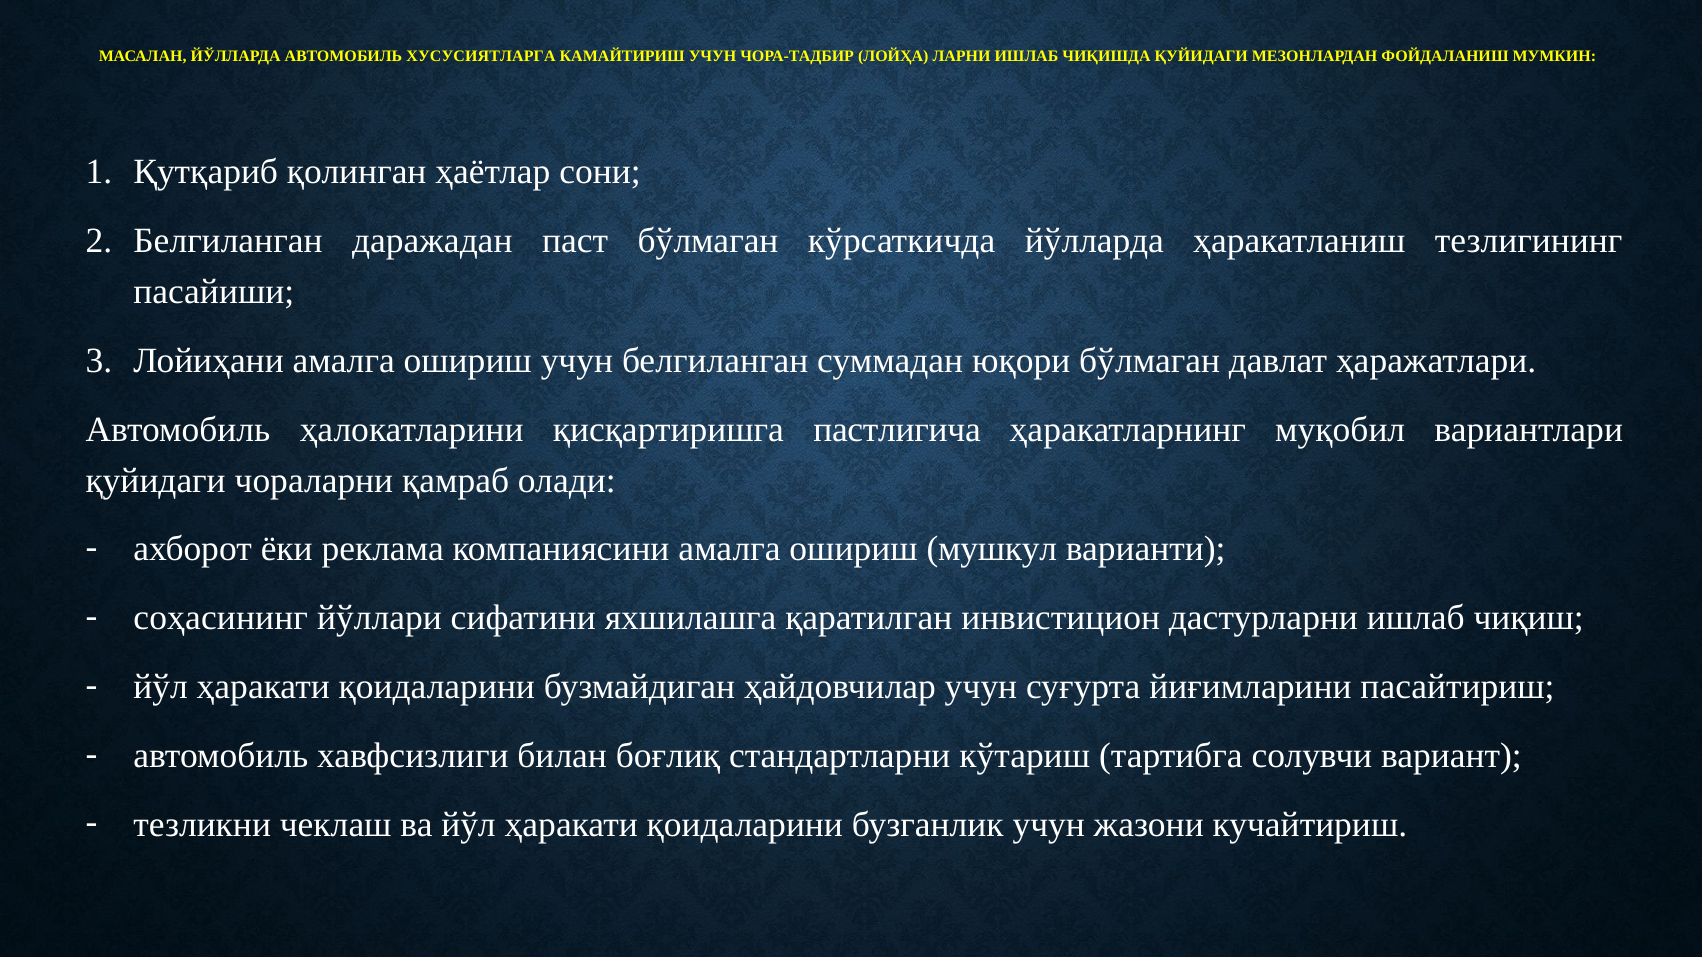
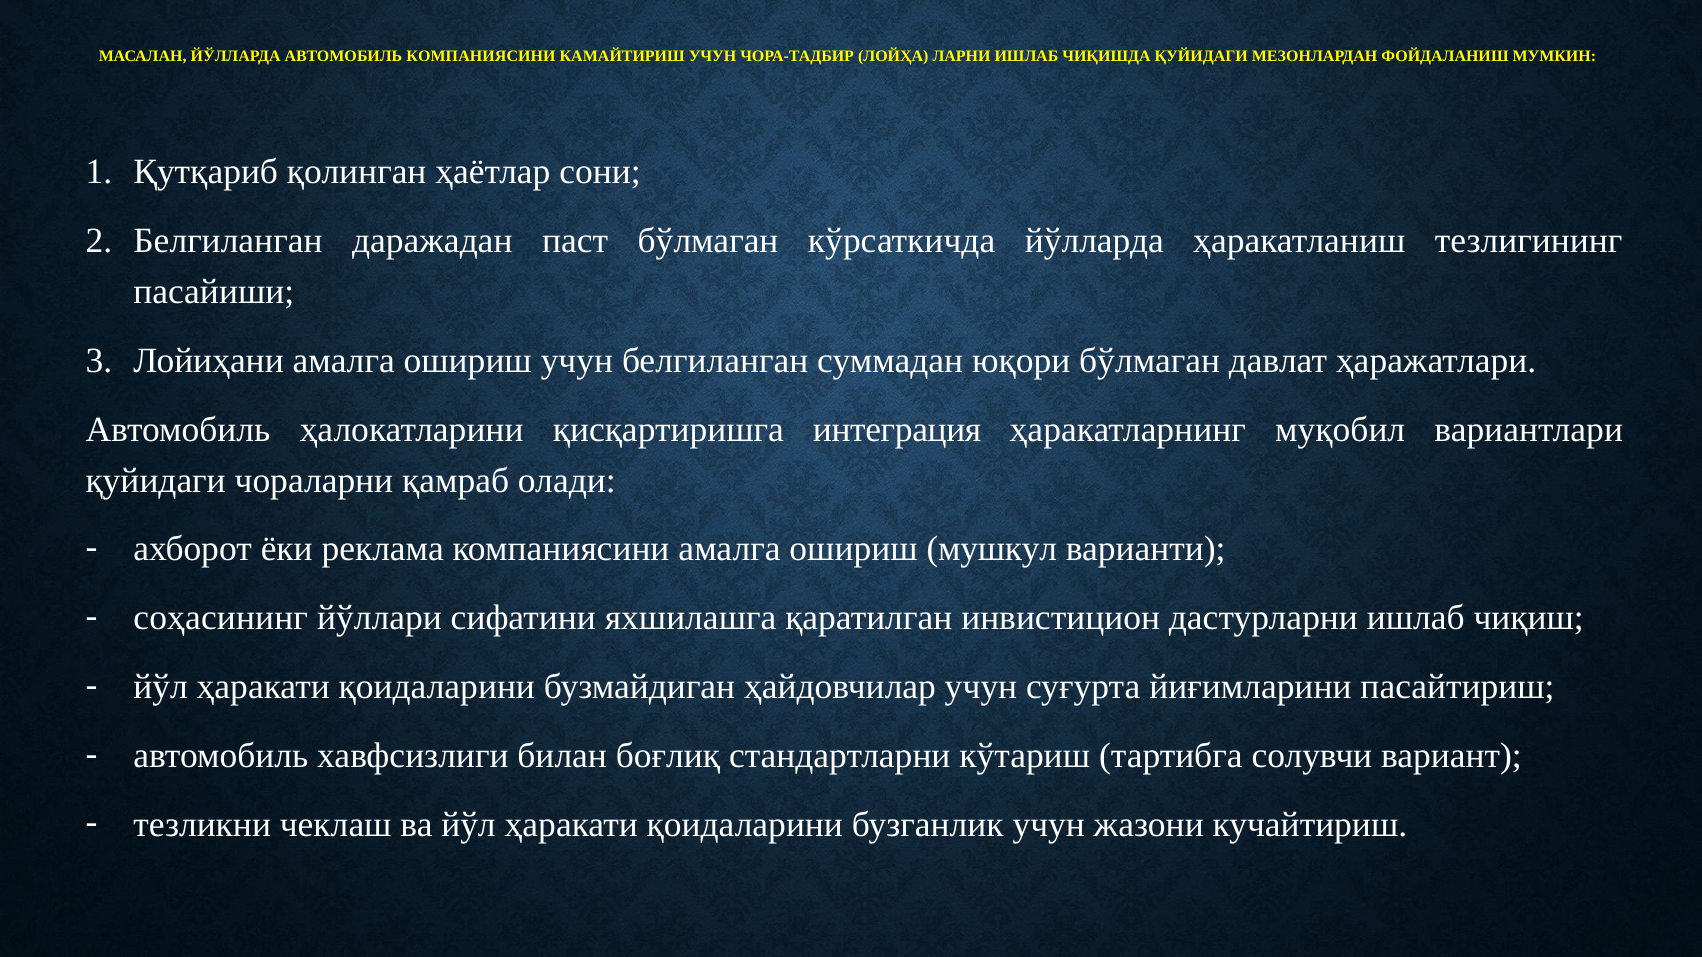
АВТОМОБИЛЬ ХУСУСИЯТЛАРГА: ХУСУСИЯТЛАРГА -> КОМПАНИЯСИНИ (481, 56)
пастлигича: пастлигича -> интеграция (897, 429)
